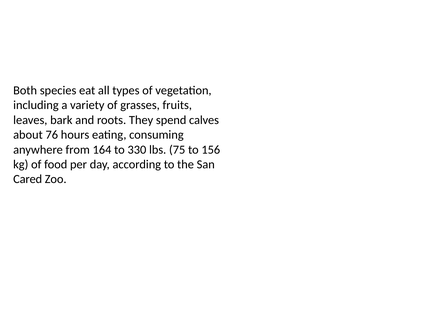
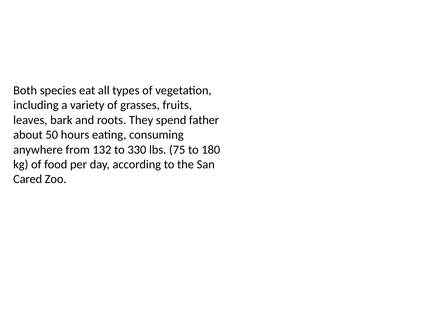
calves: calves -> father (204, 120)
76: 76 -> 50 (52, 135)
164: 164 -> 132 (102, 150)
156: 156 -> 180 (211, 150)
